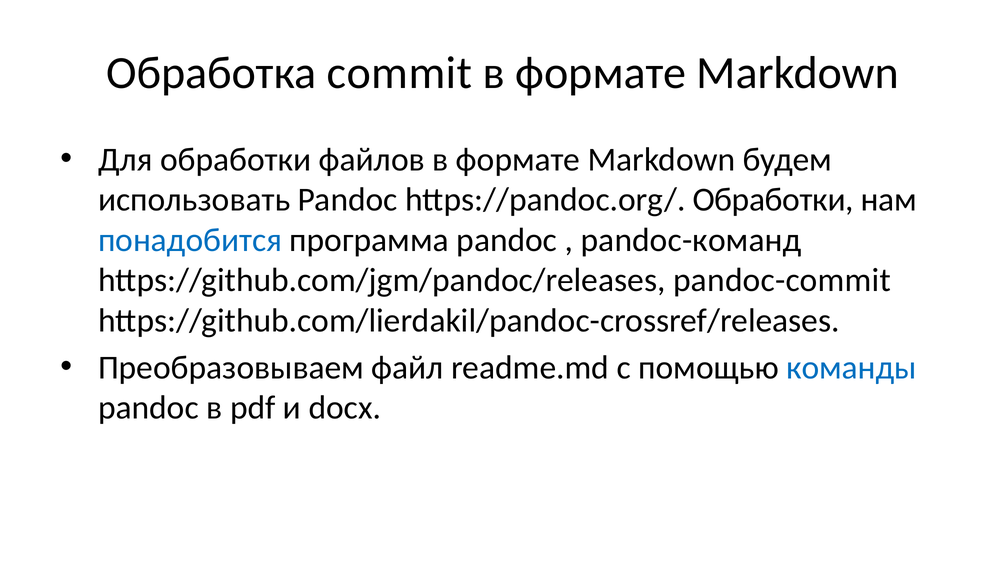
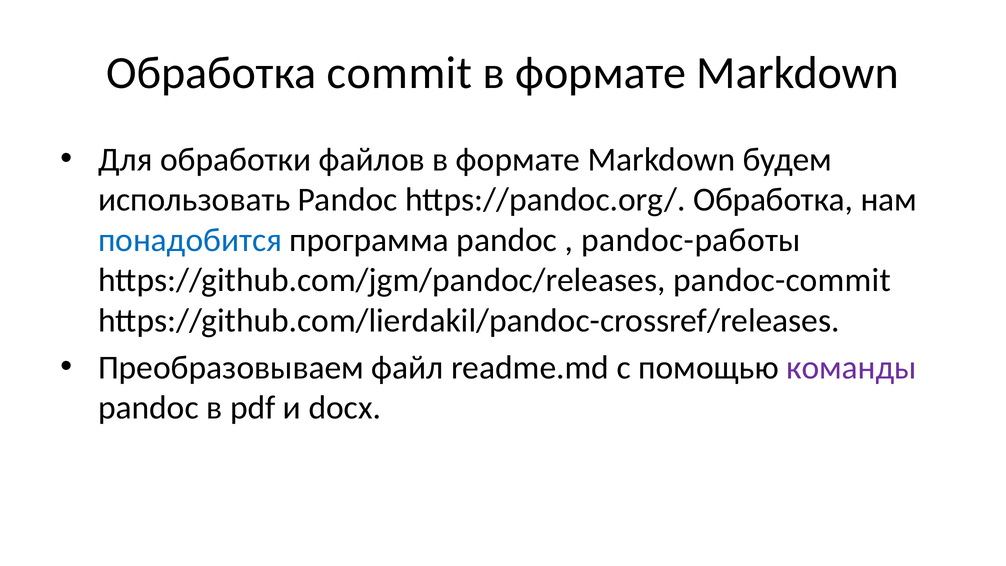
https://pandoc.org/ Обработки: Обработки -> Обработка (773, 200)
pandoc-команд: pandoc-команд -> pandoc-работы (691, 240)
команды colour: blue -> purple (852, 367)
